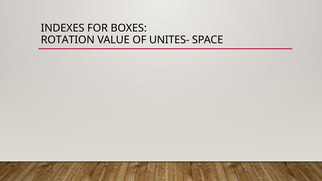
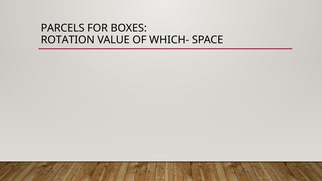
INDEXES: INDEXES -> PARCELS (63, 28)
UNITES-: UNITES- -> WHICH- (169, 40)
